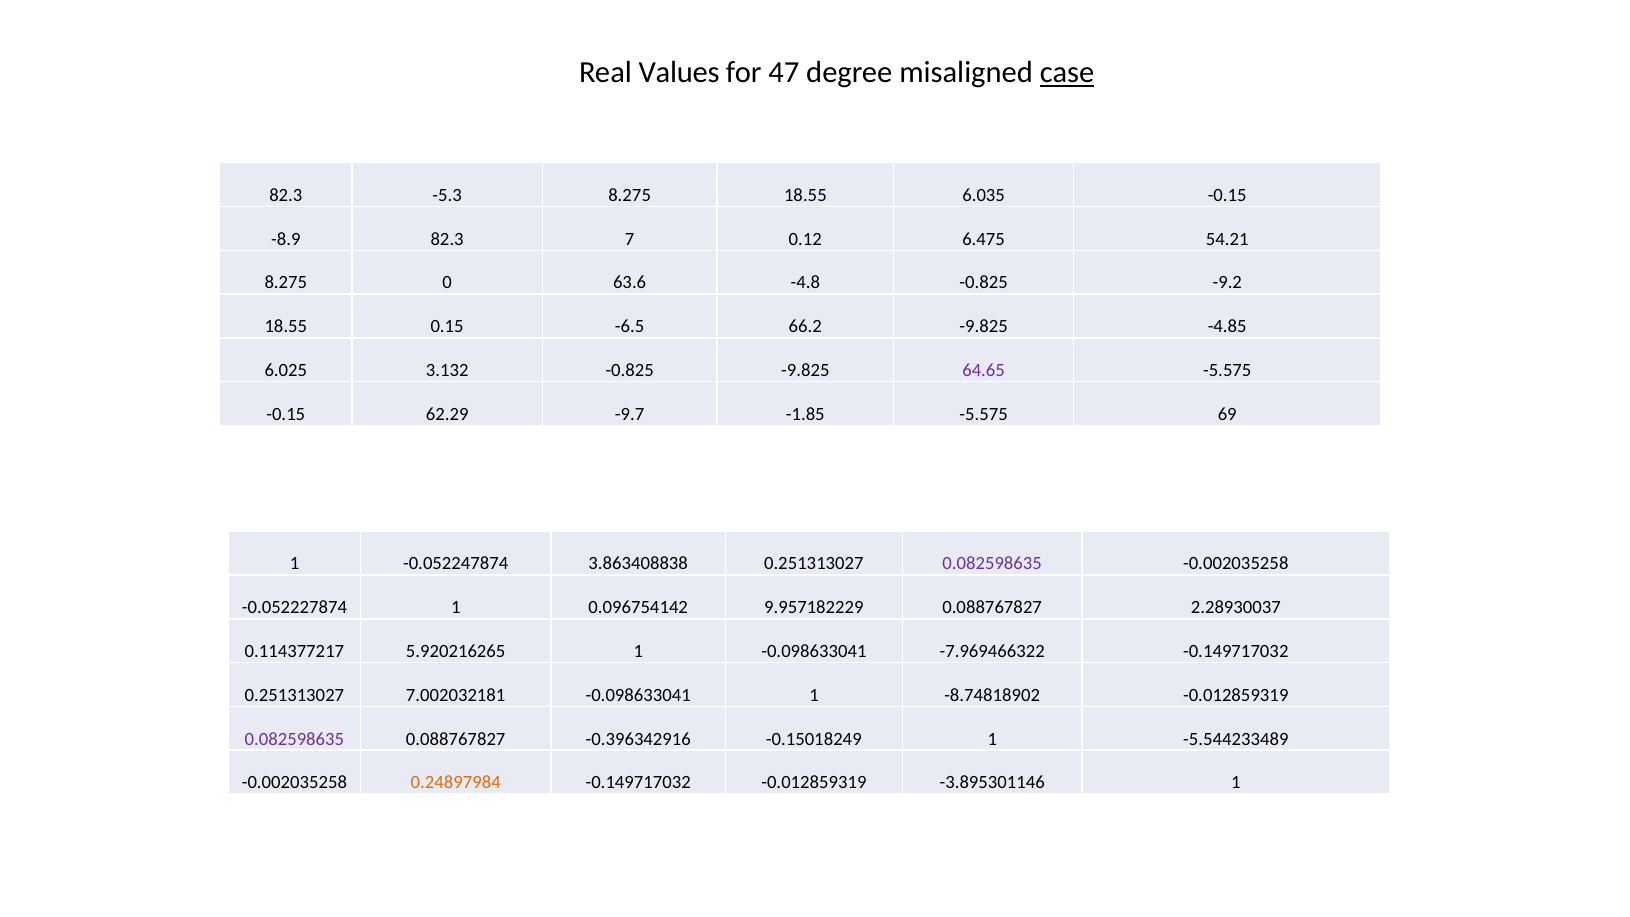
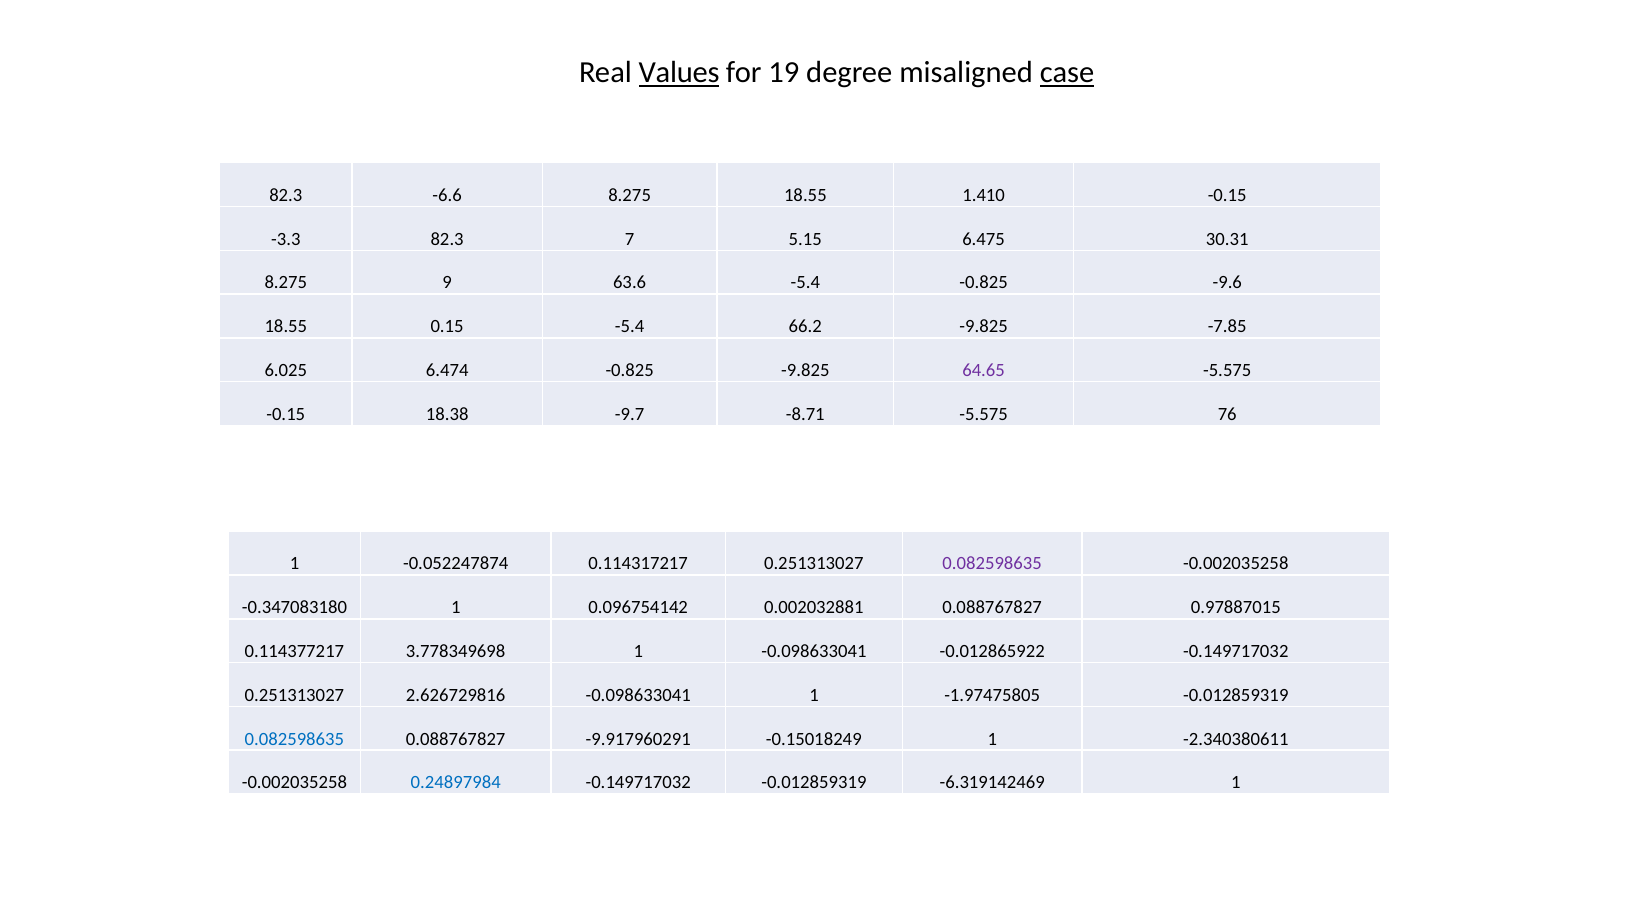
Values underline: none -> present (679, 73)
47: 47 -> 19 (784, 73)
-5.3: -5.3 -> -6.6 (447, 195)
6.035: 6.035 -> 1.410 (984, 195)
-8.9: -8.9 -> -3.3 (286, 239)
0.12: 0.12 -> 5.15 (805, 239)
54.21: 54.21 -> 30.31 (1227, 239)
0: 0 -> 9 (447, 283)
63.6 -4.8: -4.8 -> -5.4 (805, 283)
-9.2: -9.2 -> -9.6 (1227, 283)
0.15 -6.5: -6.5 -> -5.4 (630, 327)
-4.85: -4.85 -> -7.85 (1227, 327)
3.132: 3.132 -> 6.474 (447, 370)
62.29: 62.29 -> 18.38 (447, 414)
-1.85: -1.85 -> -8.71 (805, 414)
69: 69 -> 76 (1227, 414)
3.863408838: 3.863408838 -> 0.114317217 (638, 564)
-0.052227874: -0.052227874 -> -0.347083180 (294, 607)
9.957182229: 9.957182229 -> 0.002032881 (814, 607)
2.28930037: 2.28930037 -> 0.97887015 (1236, 607)
5.920216265: 5.920216265 -> 3.778349698 (456, 651)
-7.969466322: -7.969466322 -> -0.012865922 (992, 651)
7.002032181: 7.002032181 -> 2.626729816 (456, 695)
-8.74818902: -8.74818902 -> -1.97475805 (992, 695)
0.082598635 colour: purple -> blue (294, 739)
-0.396342916: -0.396342916 -> -9.917960291 (638, 739)
-5.544233489: -5.544233489 -> -2.340380611 (1236, 739)
0.24897984 colour: orange -> blue (456, 783)
-3.895301146: -3.895301146 -> -6.319142469 (992, 783)
